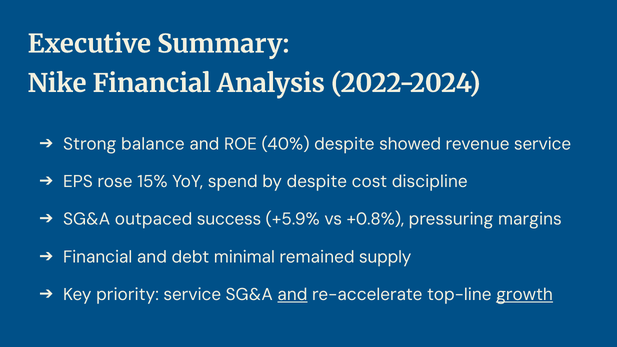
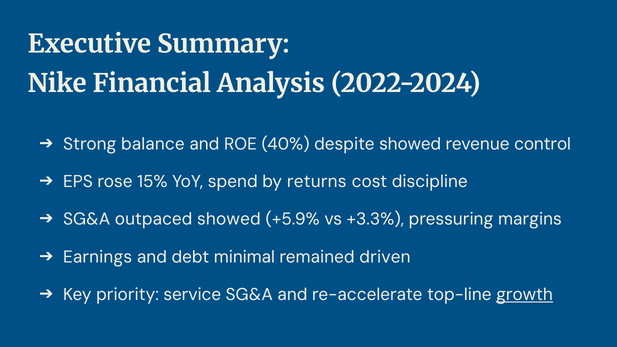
revenue service: service -> control (543, 144)
by despite: despite -> returns (317, 182)
outpaced success: success -> showed (229, 219)
+0.8%: +0.8% -> +3.3% (375, 219)
Financial: Financial -> Earnings (98, 257)
supply: supply -> driven (385, 257)
and underline: present -> none (292, 295)
